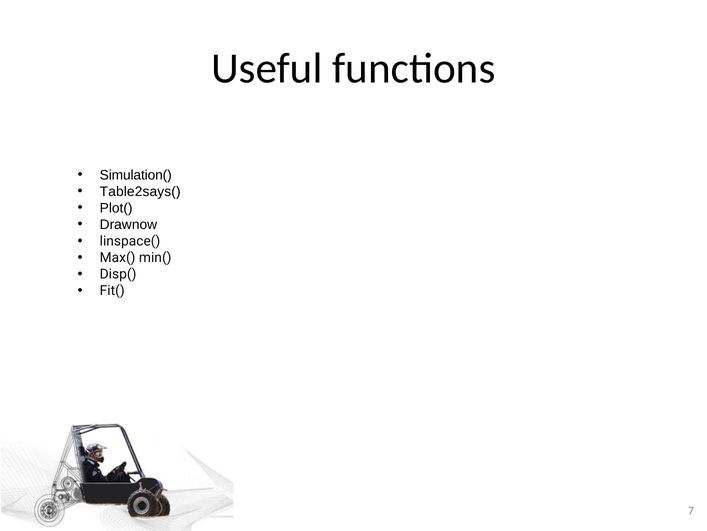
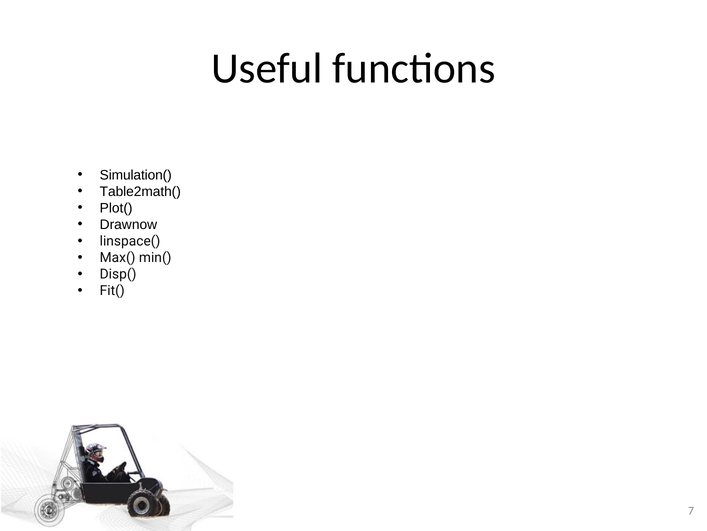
Table2says(: Table2says( -> Table2math( (140, 191)
